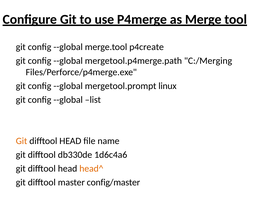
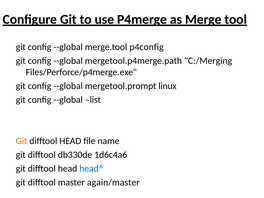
p4create: p4create -> p4config (147, 47)
head^ colour: orange -> blue (91, 169)
config/master: config/master -> again/master (113, 182)
